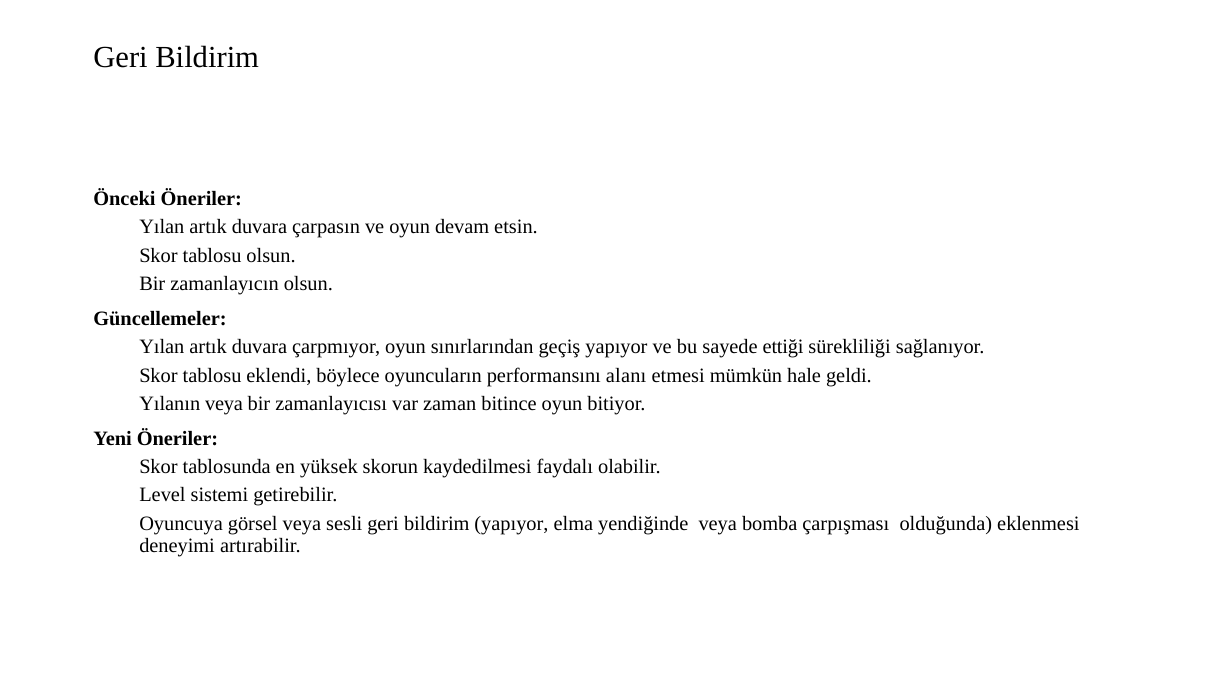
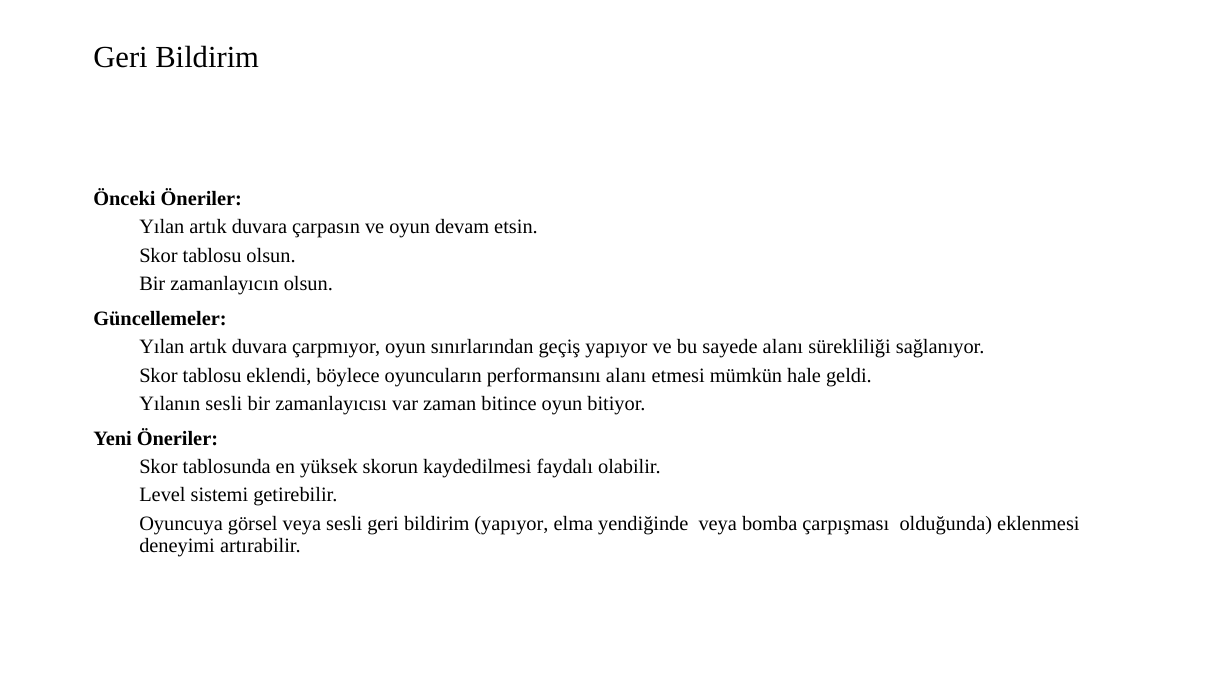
sayede ettiği: ettiği -> alanı (783, 347)
Yılanın veya: veya -> sesli (224, 404)
